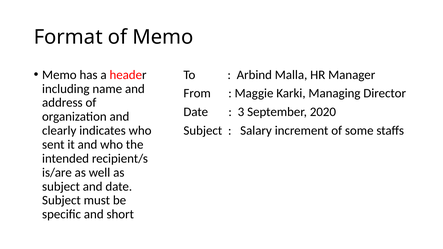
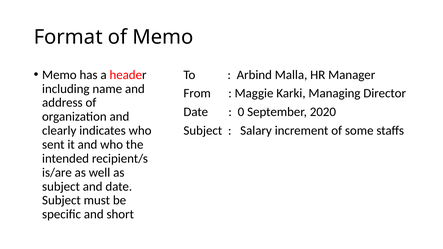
3: 3 -> 0 (241, 112)
